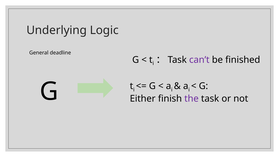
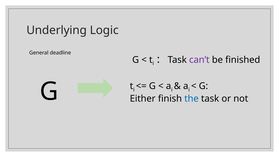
the colour: purple -> blue (192, 99)
